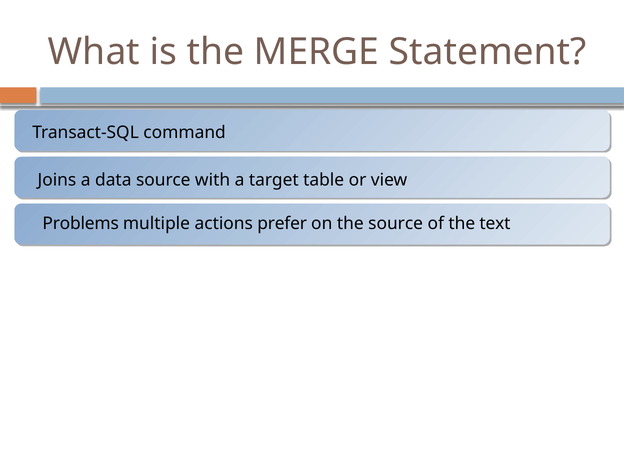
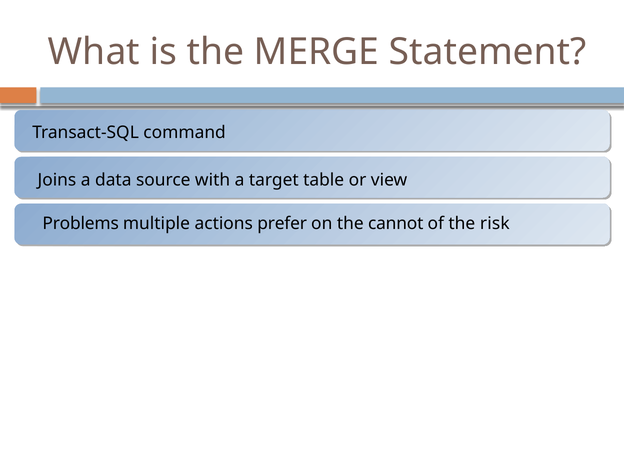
the source: source -> cannot (396, 223)
text: text -> risk (495, 223)
